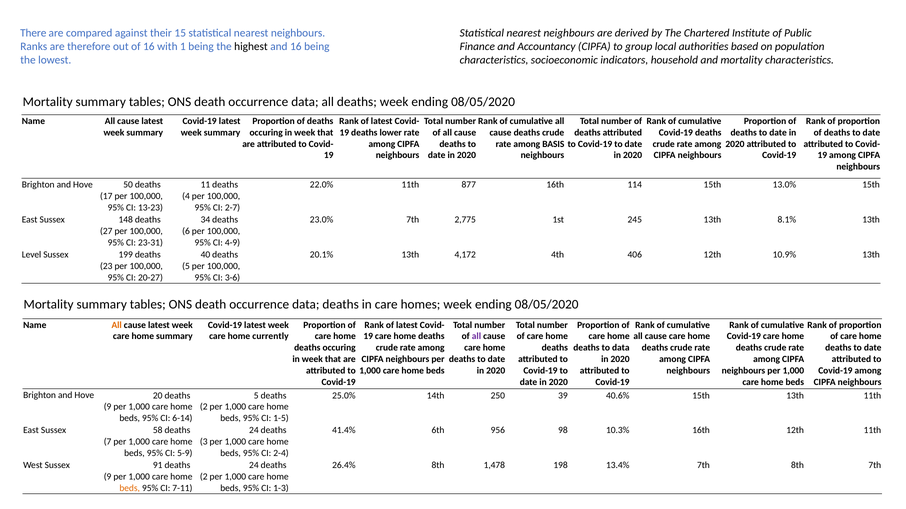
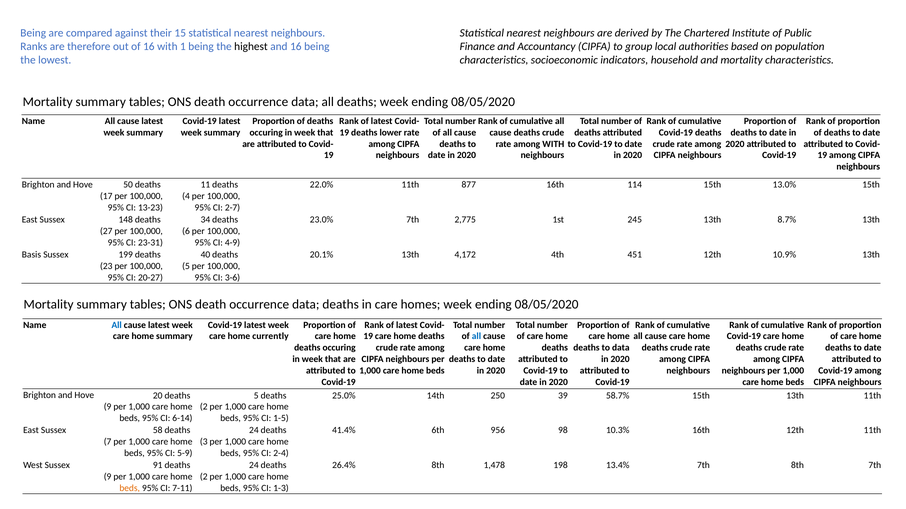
There: There -> Being (33, 33)
among BASIS: BASIS -> WITH (553, 144)
8.1%: 8.1% -> 8.7% (787, 220)
Level: Level -> Basis (31, 255)
406: 406 -> 451 (635, 255)
All colour: orange -> blue (117, 325)
all colour: purple -> blue (476, 337)
40.6%: 40.6% -> 58.7% (618, 396)
